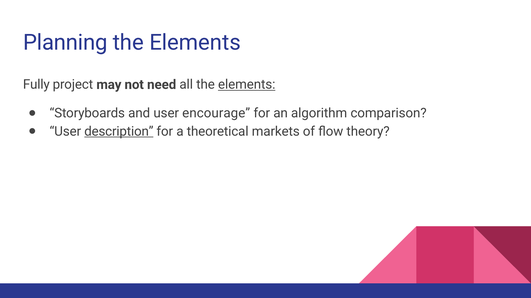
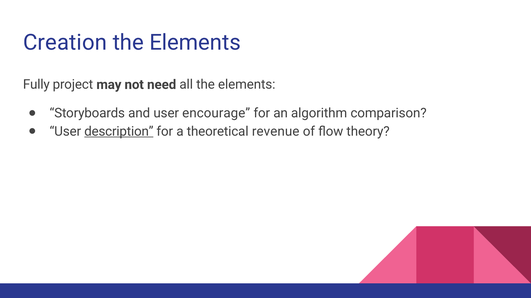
Planning: Planning -> Creation (65, 43)
elements underline: present -> none (247, 85)
markets: markets -> revenue (276, 132)
